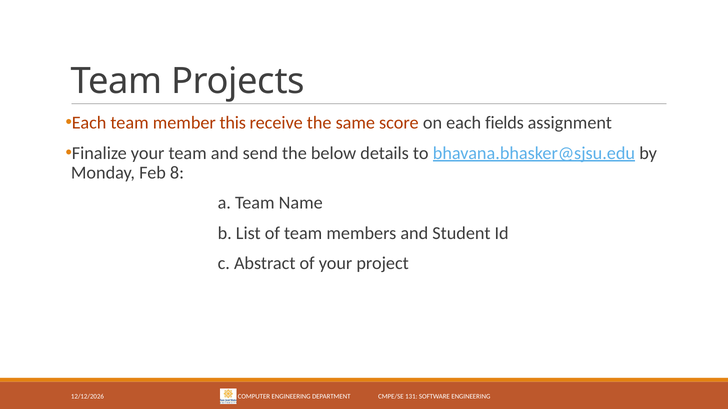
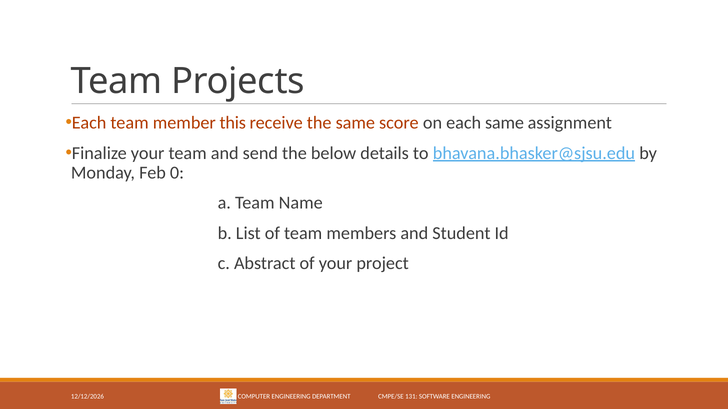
each fields: fields -> same (504, 123)
8: 8 -> 0 (177, 173)
